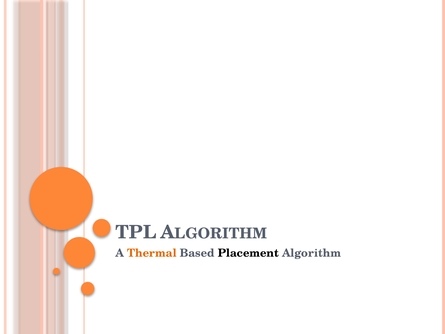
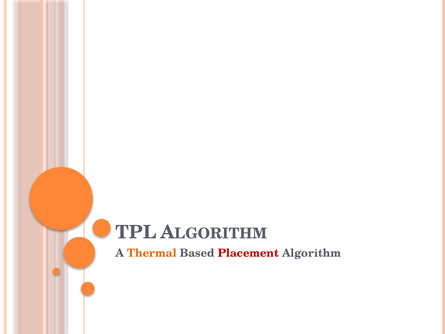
Placement colour: black -> red (248, 253)
